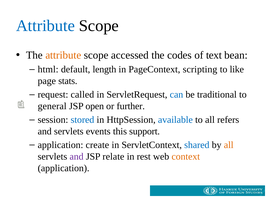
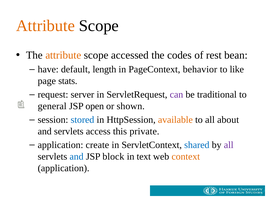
Attribute colour: blue -> orange (45, 26)
text: text -> rest (214, 55)
html: html -> have (48, 70)
scripting: scripting -> behavior (200, 70)
called: called -> server (82, 95)
can colour: blue -> purple (176, 95)
further: further -> shown (131, 106)
available colour: blue -> orange (175, 120)
refers: refers -> about (228, 120)
events: events -> access (98, 131)
support: support -> private (144, 131)
all colour: orange -> purple (229, 145)
and colour: purple -> blue (77, 157)
relate: relate -> block (113, 157)
rest: rest -> text (144, 157)
